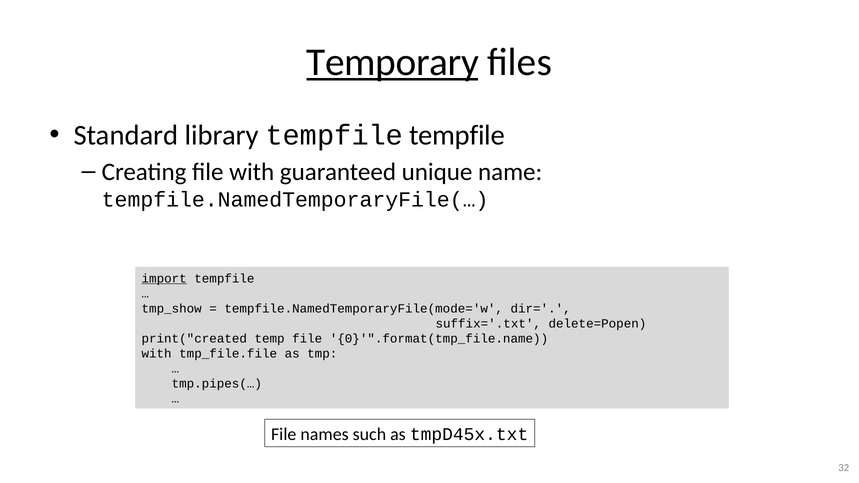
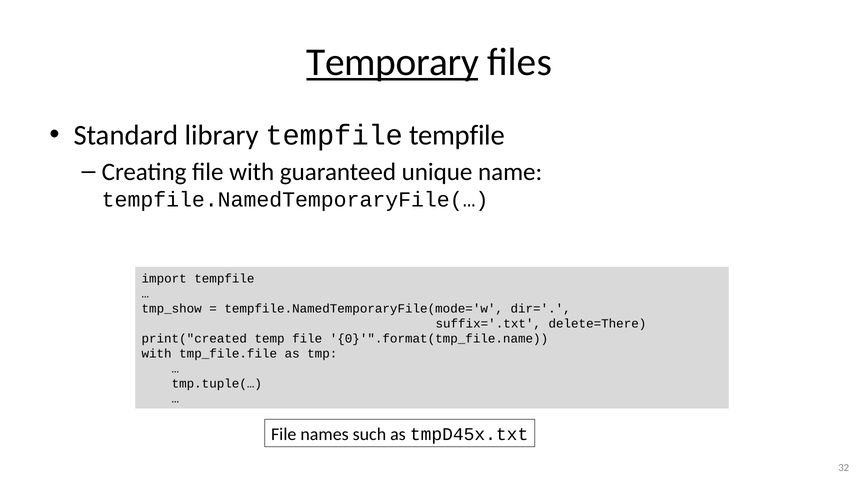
import underline: present -> none (164, 279)
delete=Popen: delete=Popen -> delete=There (597, 324)
tmp.pipes(…: tmp.pipes(… -> tmp.tuple(… (217, 384)
